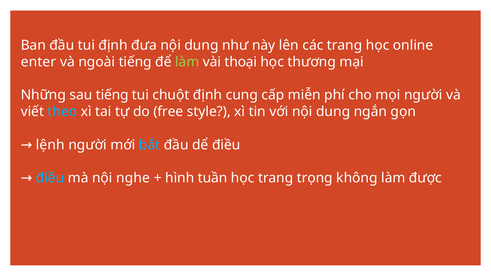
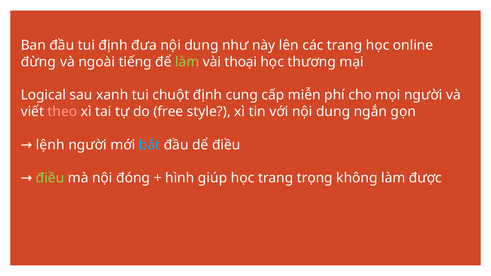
enter: enter -> đừng (38, 62)
Những: Những -> Logical (43, 95)
sau tiếng: tiếng -> xanh (112, 95)
theo colour: light blue -> pink (62, 112)
điều colour: light blue -> light green (50, 178)
nghe: nghe -> đóng (133, 178)
tuần: tuần -> giúp (213, 178)
